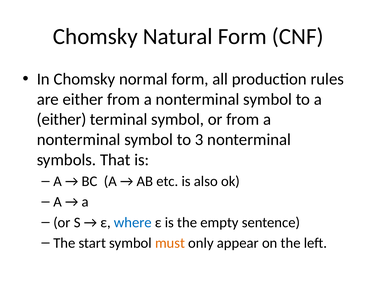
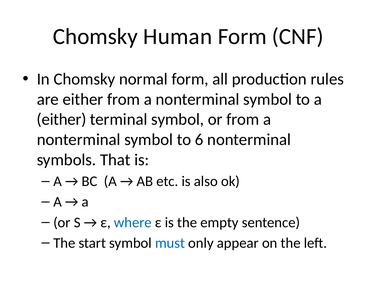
Natural: Natural -> Human (178, 36)
3: 3 -> 6 (199, 139)
must colour: orange -> blue (170, 243)
